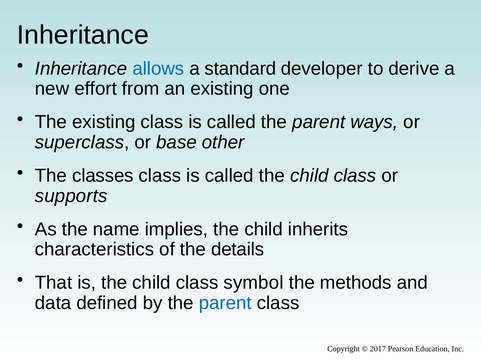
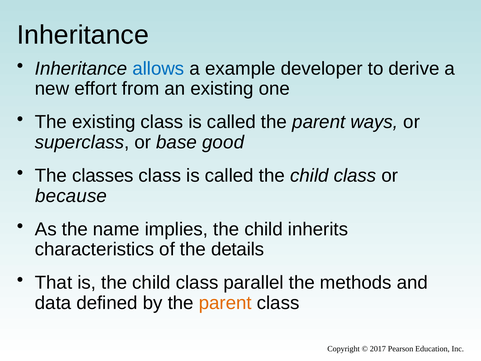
standard: standard -> example (240, 69)
other: other -> good (223, 142)
supports: supports -> because (71, 196)
symbol: symbol -> parallel (254, 283)
parent colour: blue -> orange (225, 303)
